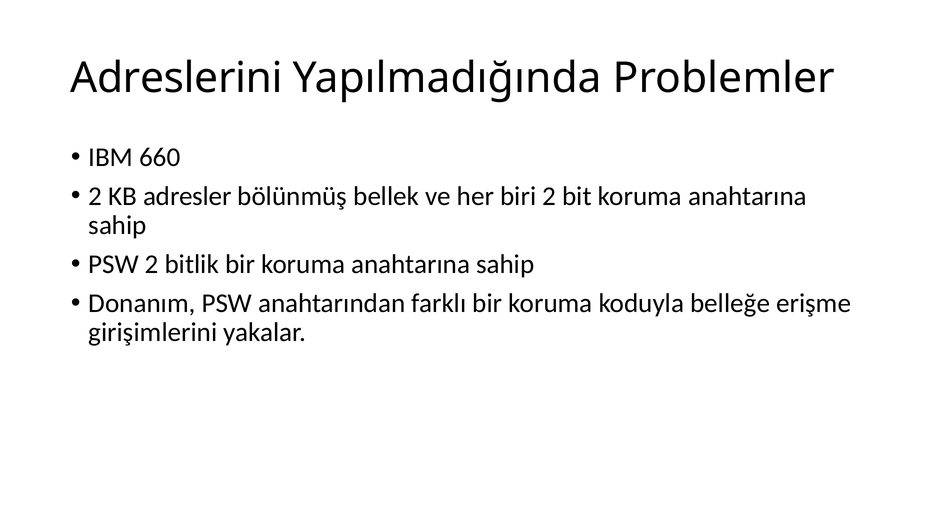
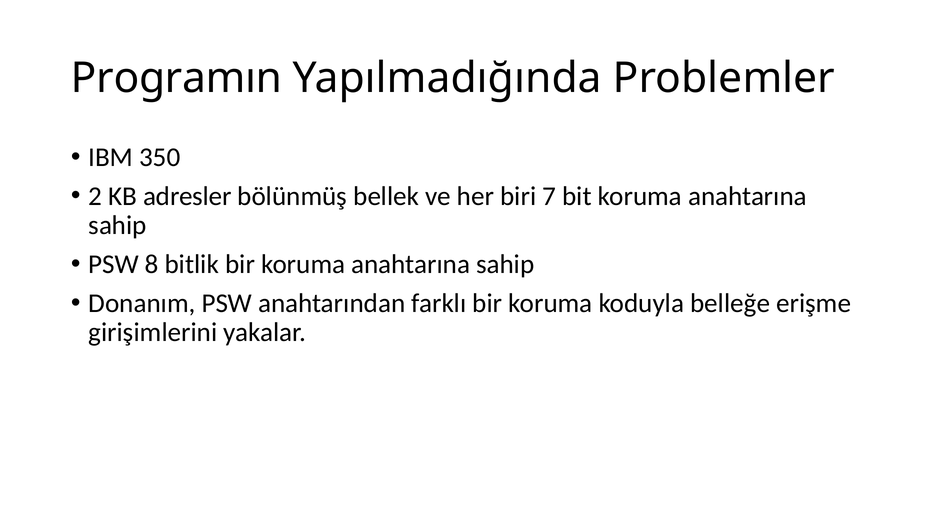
Adreslerini: Adreslerini -> Programın (177, 78)
660: 660 -> 350 (160, 157)
biri 2: 2 -> 7 (549, 196)
PSW 2: 2 -> 8 (152, 265)
